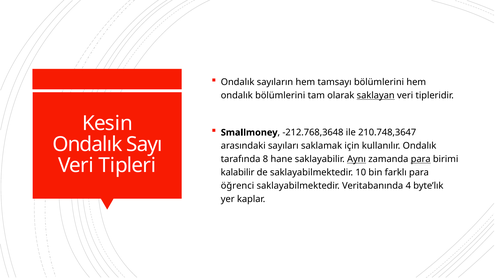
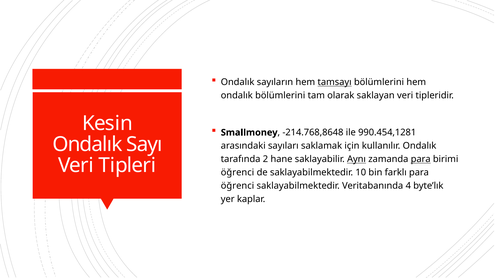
tamsayı underline: none -> present (335, 82)
saklayan underline: present -> none (376, 96)
-212.768,3648: -212.768,3648 -> -214.768,8648 (313, 133)
210.748,3647: 210.748,3647 -> 990.454,1281 (387, 133)
8: 8 -> 2 (265, 159)
kalabilir: kalabilir -> öğrenci (238, 173)
